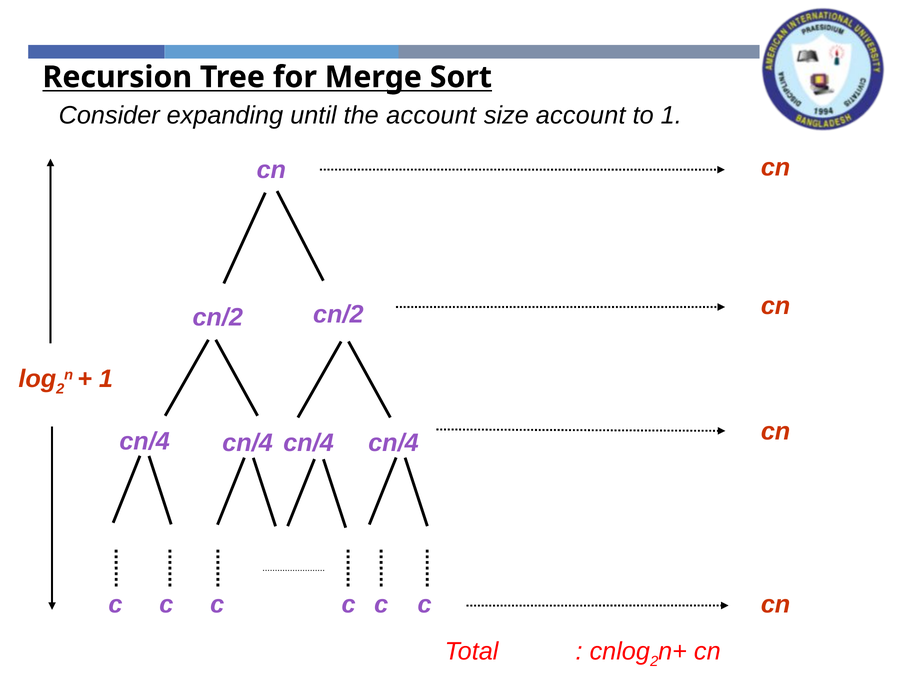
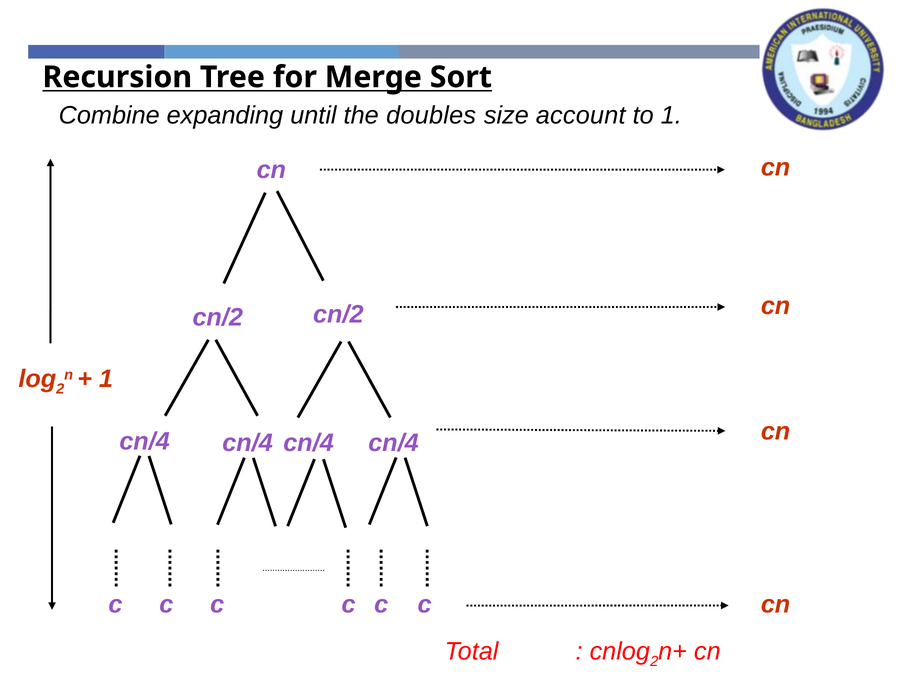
Consider: Consider -> Combine (109, 115)
the account: account -> doubles (431, 115)
